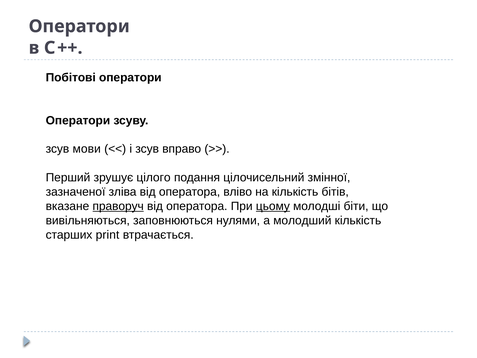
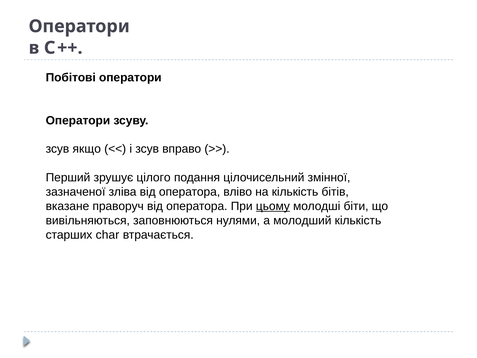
мови: мови -> якщо (87, 149)
праворуч underline: present -> none (118, 206)
print: print -> char (108, 235)
